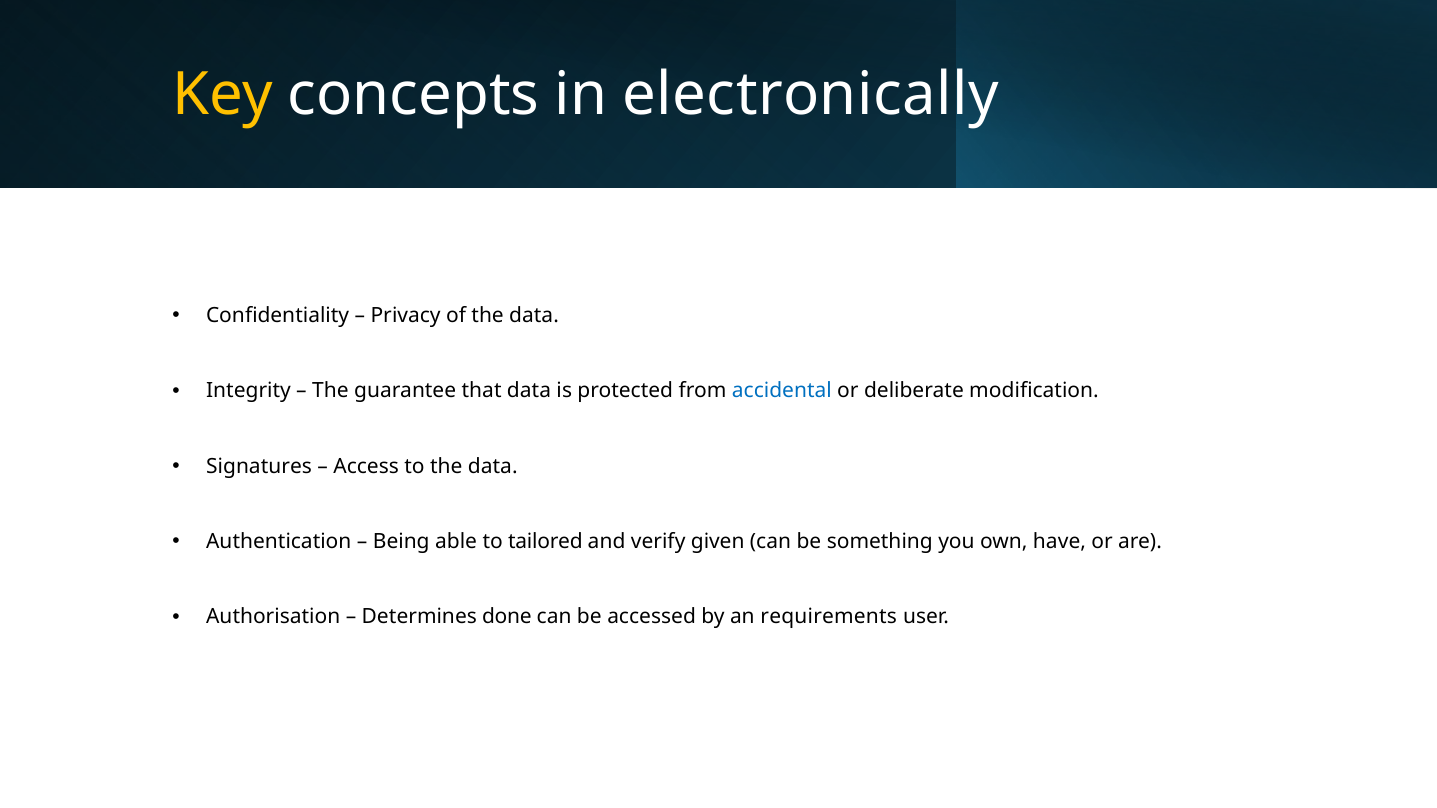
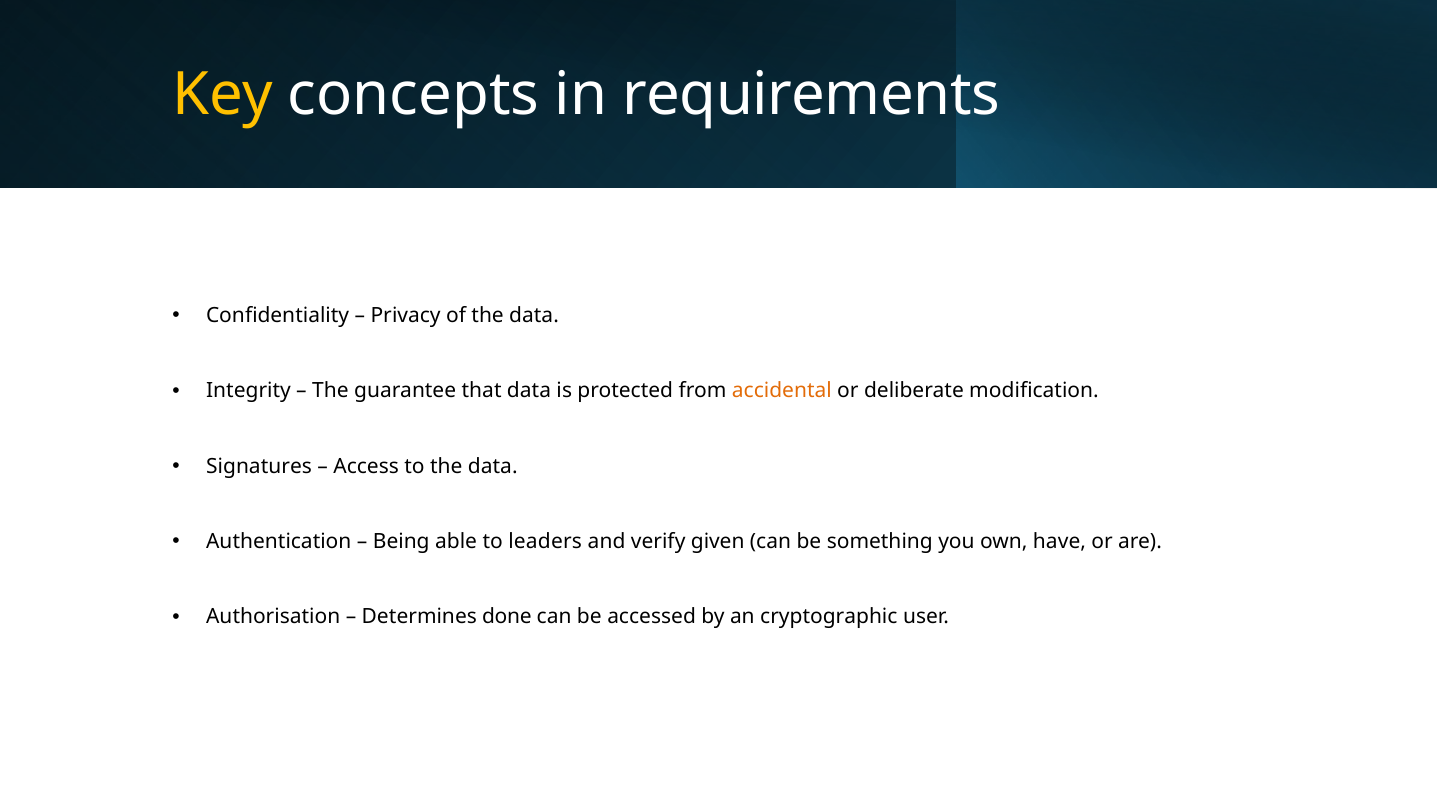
electronically: electronically -> requirements (811, 95)
accidental colour: blue -> orange (782, 391)
tailored: tailored -> leaders (545, 542)
requirements: requirements -> cryptographic (829, 617)
